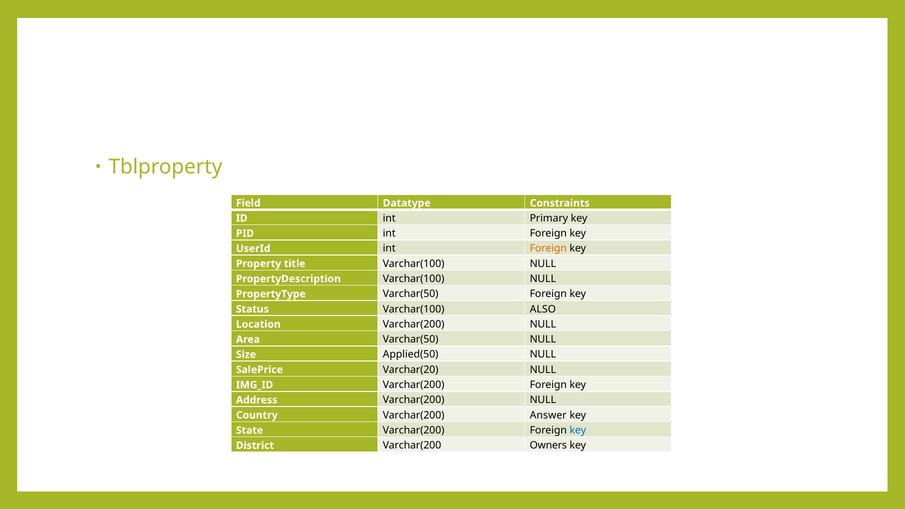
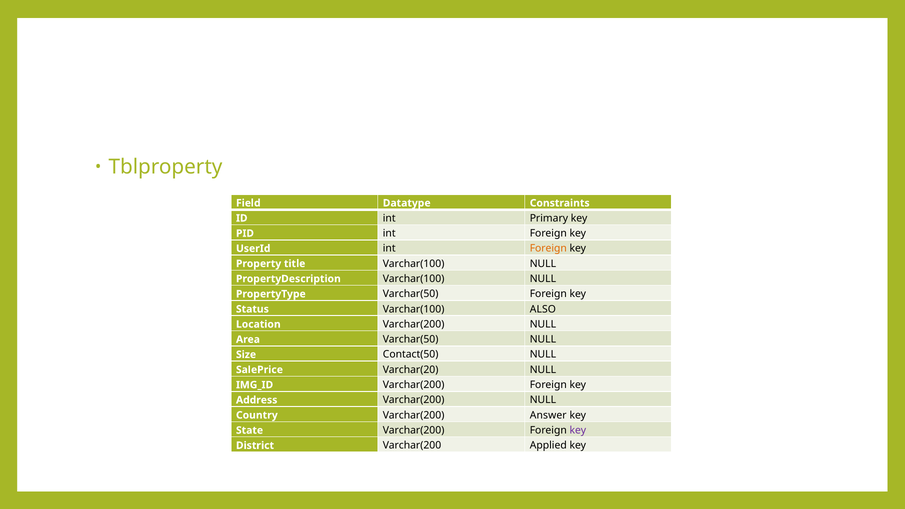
Applied(50: Applied(50 -> Contact(50 (411, 355)
key colour: blue -> purple (578, 430)
Owners: Owners -> Applied (548, 446)
